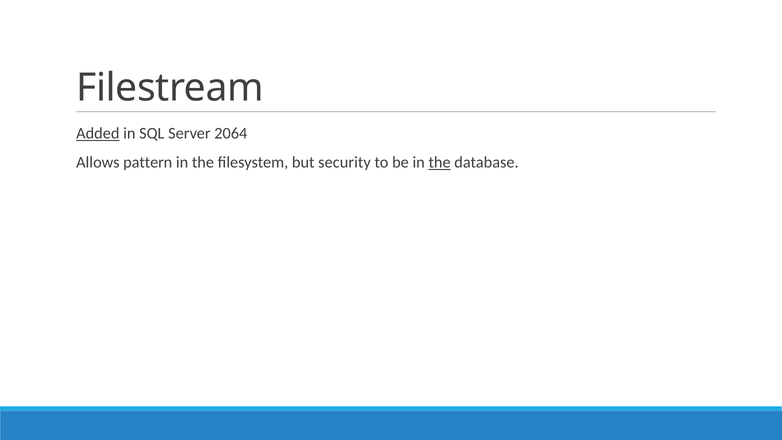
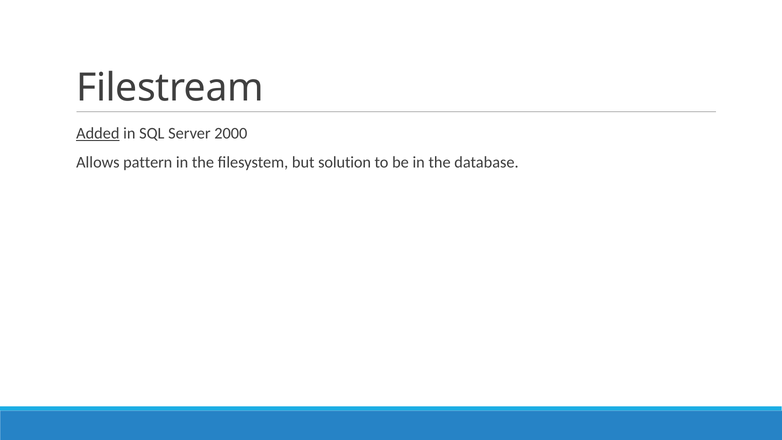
2064: 2064 -> 2000 (231, 133)
security: security -> solution (345, 162)
the underline: present -> none (440, 162)
